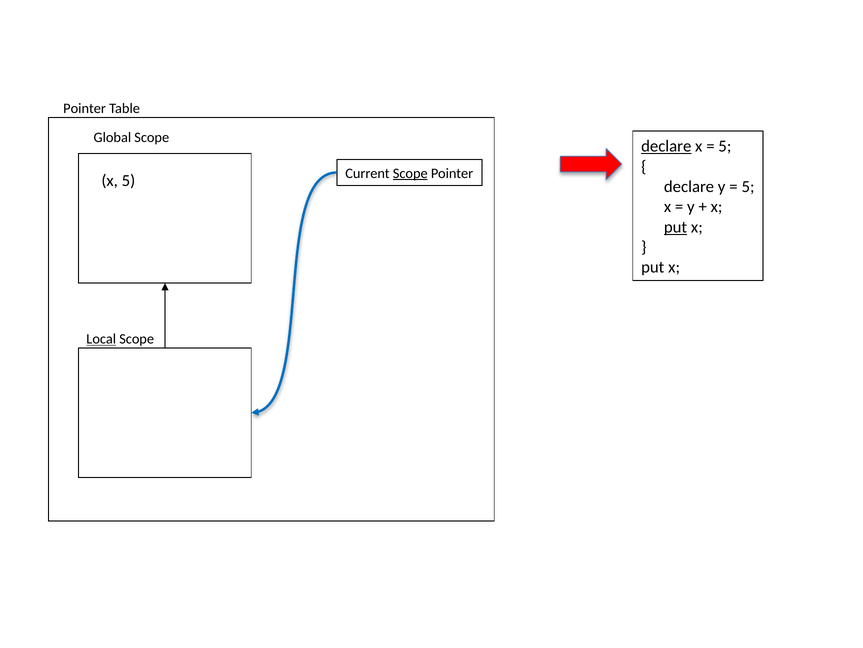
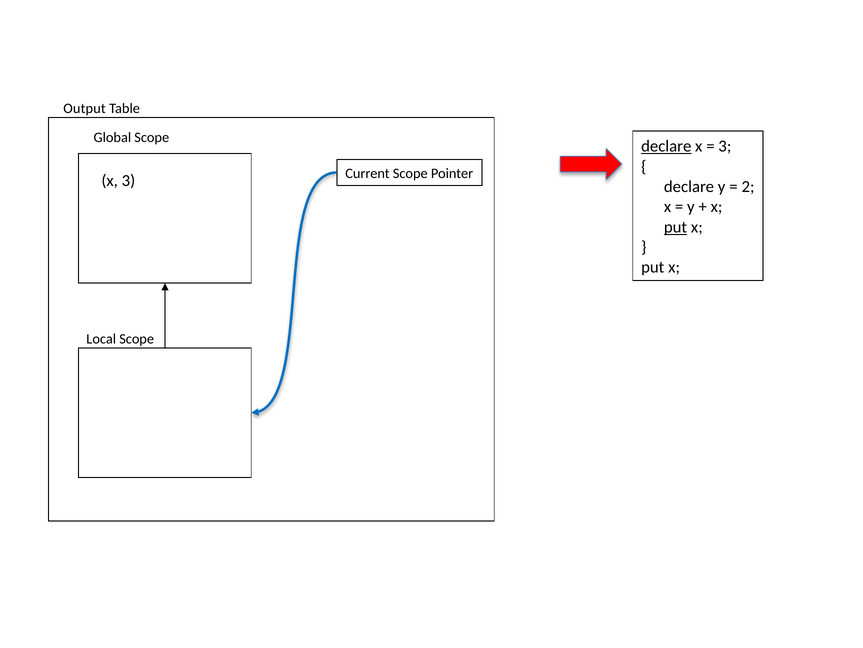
Pointer: Pointer -> Output (85, 109)
5: 5 -> 3 (725, 146)
Scope underline: present -> none (410, 173)
x 5: 5 -> 3 (128, 181)
5: 5 -> 2 (748, 186)
Local underline: present -> none (101, 339)
